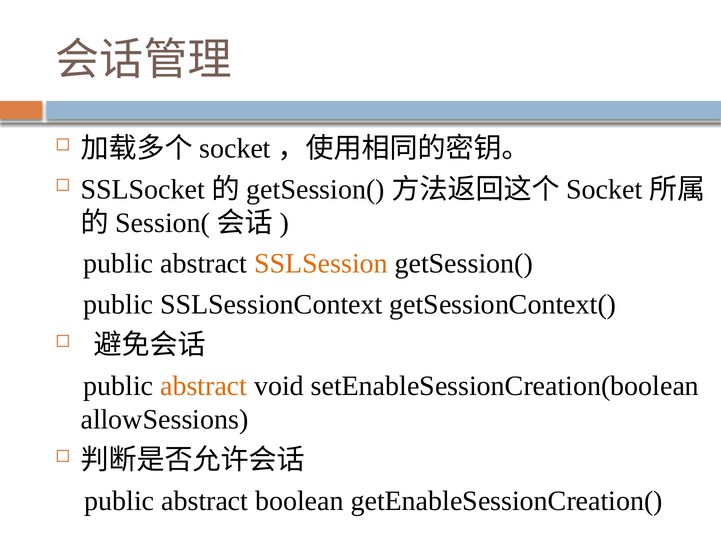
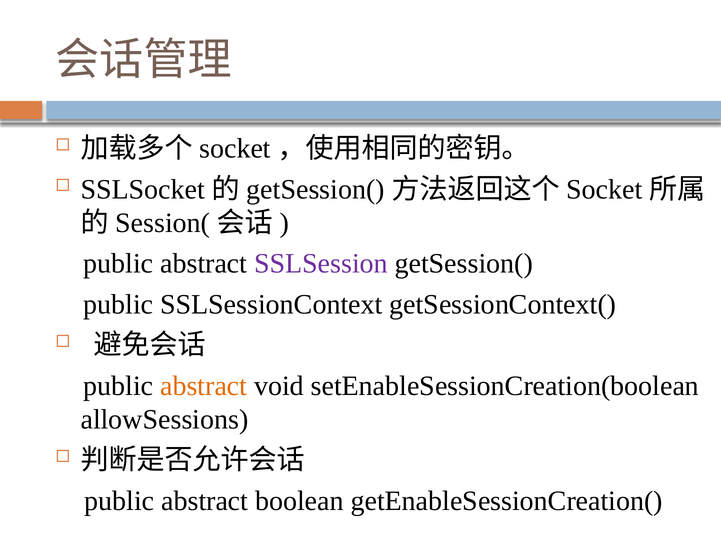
SSLSession colour: orange -> purple (321, 264)
